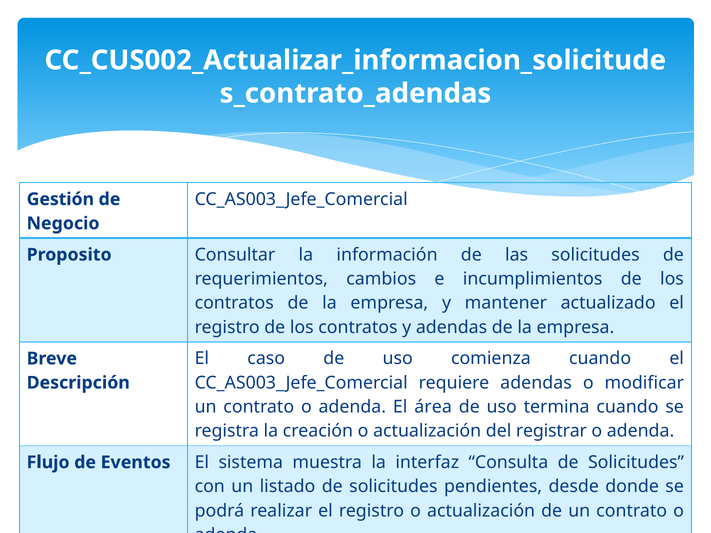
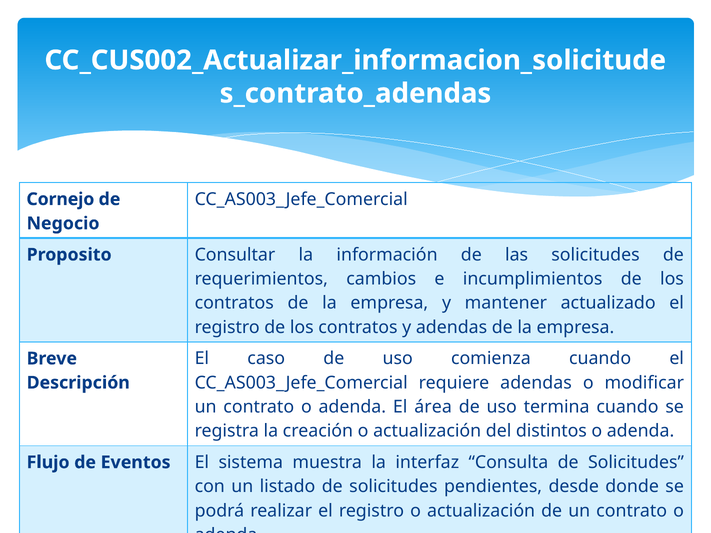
Gestión: Gestión -> Cornejo (60, 199)
registrar: registrar -> distintos (551, 431)
